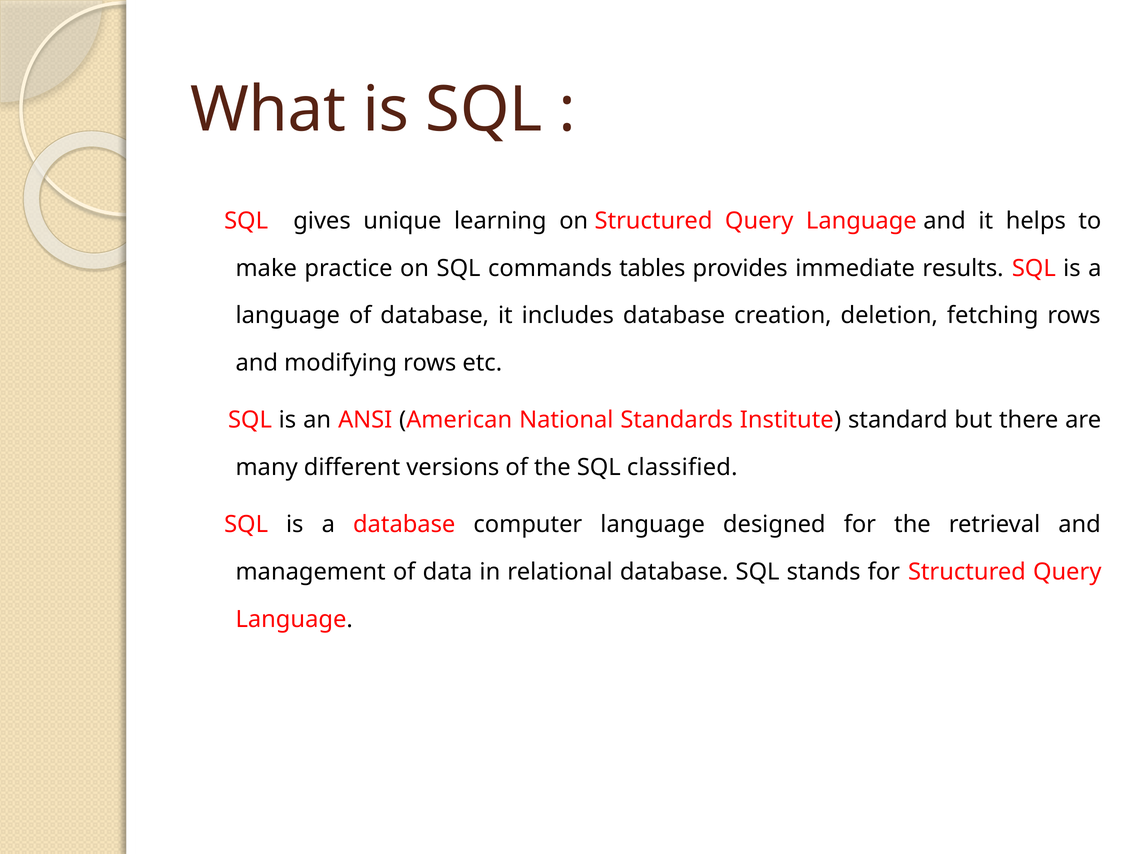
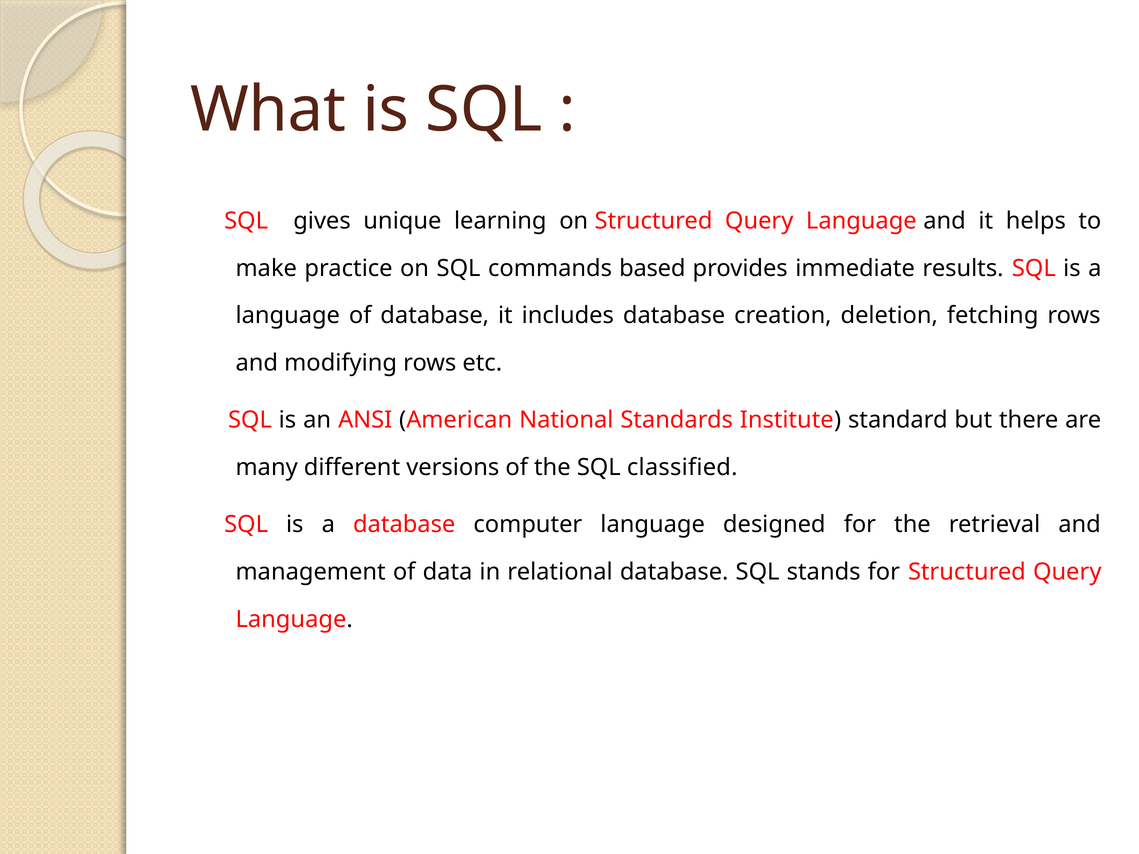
tables: tables -> based (652, 268)
